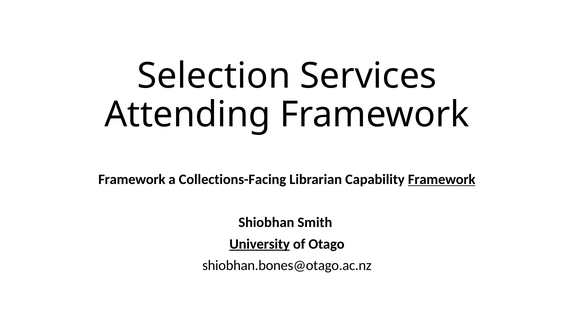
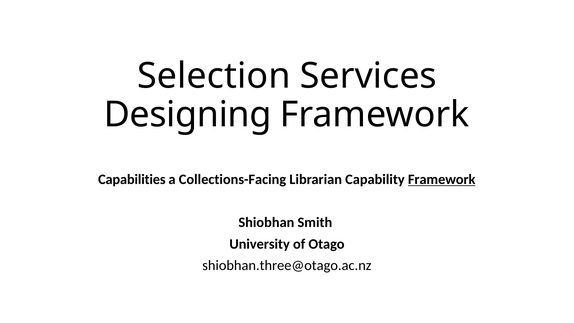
Attending: Attending -> Designing (188, 115)
Framework: Framework -> Capabilities (132, 179)
University underline: present -> none (260, 244)
shiobhan.bones@otago.ac.nz: shiobhan.bones@otago.ac.nz -> shiobhan.three@otago.ac.nz (287, 265)
